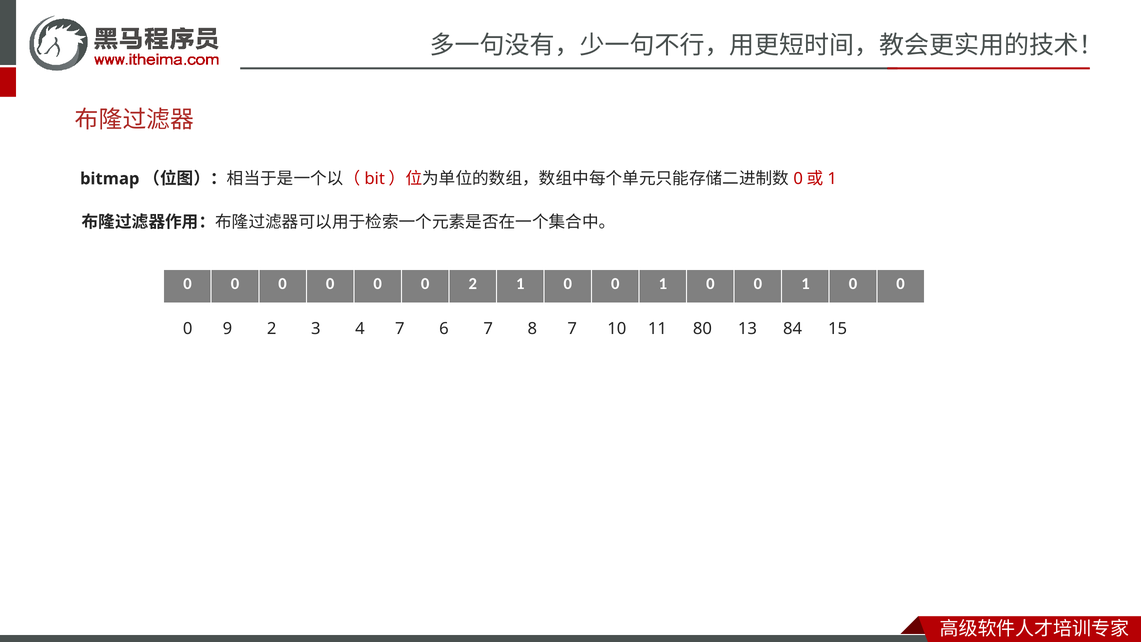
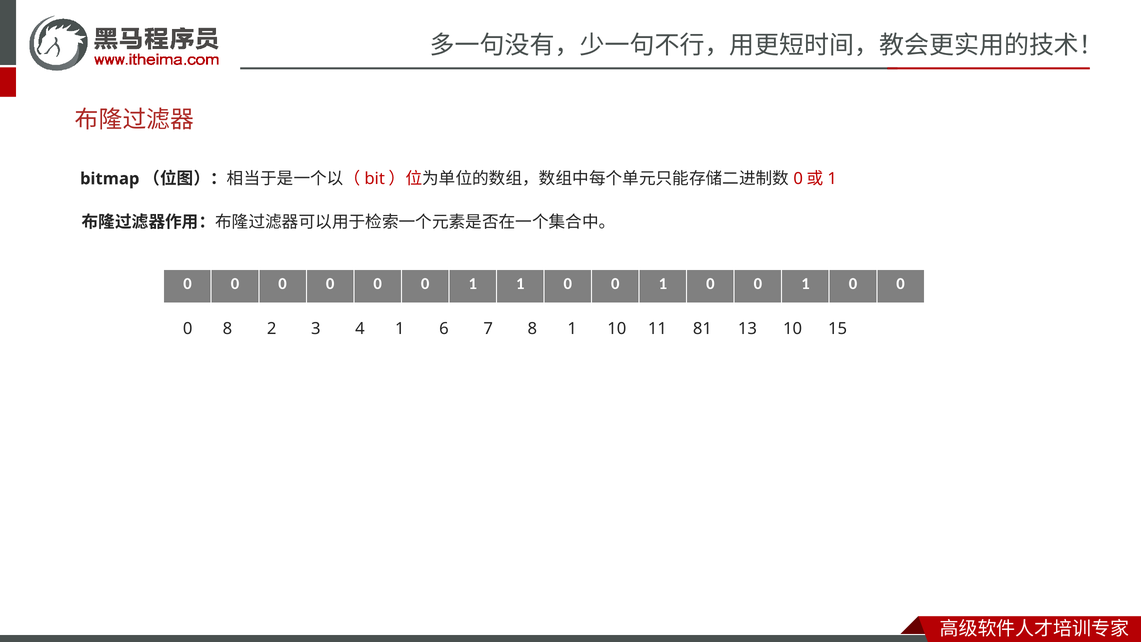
0 0 0 2: 2 -> 1 (473, 284)
0 9: 9 -> 8 (227, 329)
4 7: 7 -> 1 (400, 329)
8 7: 7 -> 1 (572, 329)
80: 80 -> 81 (702, 329)
13 84: 84 -> 10 (793, 329)
